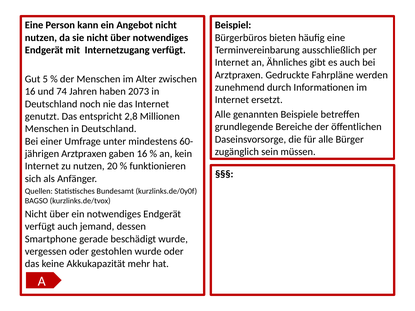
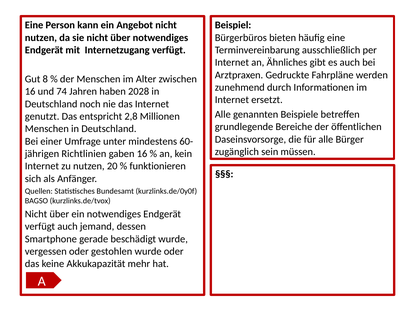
5: 5 -> 8 (45, 79)
2073: 2073 -> 2028 (139, 92)
Arztpraxen: Arztpraxen -> Richtlinien (84, 154)
